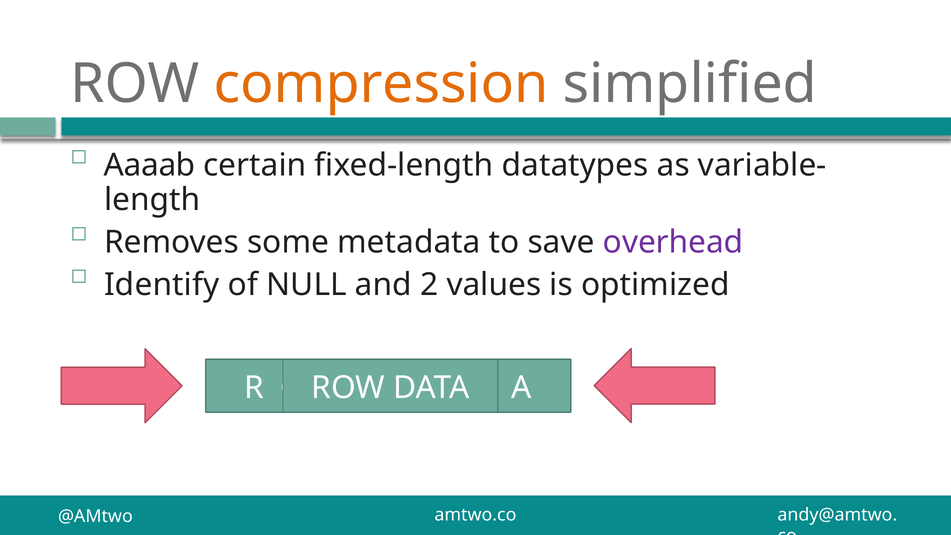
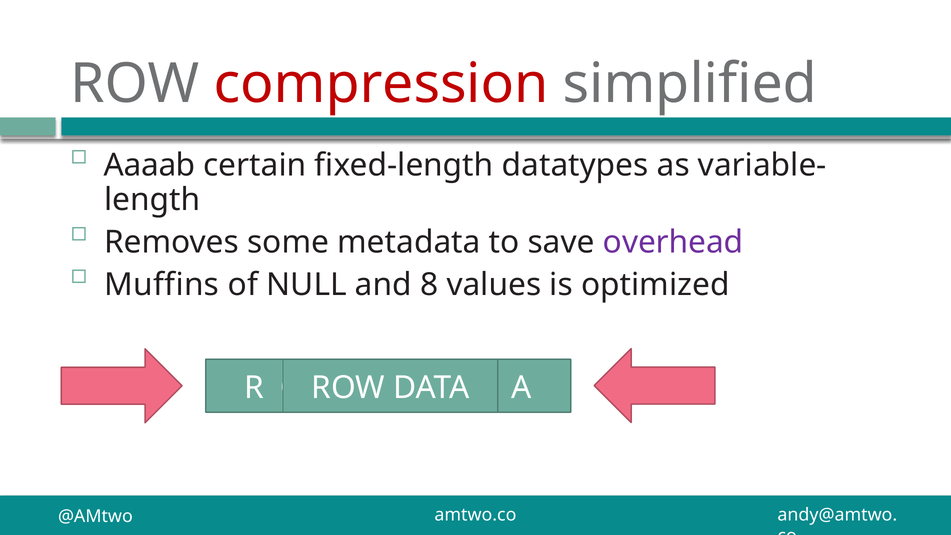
compression colour: orange -> red (381, 84)
Identify: Identify -> Muffins (162, 285)
2: 2 -> 8 (429, 285)
